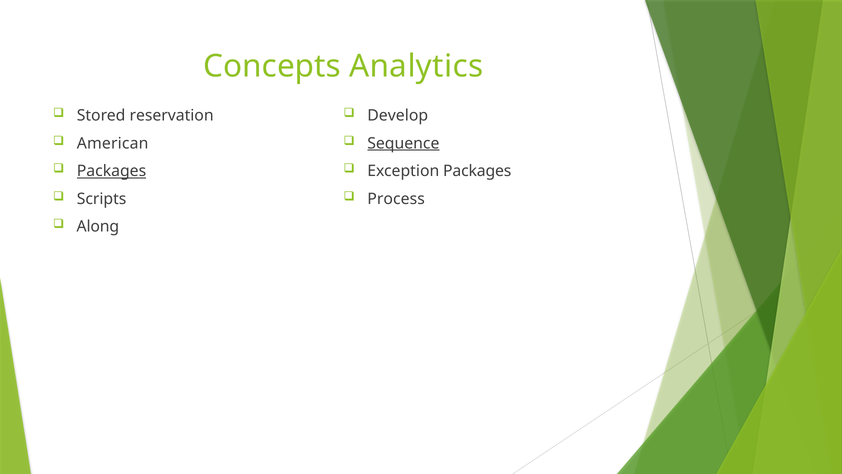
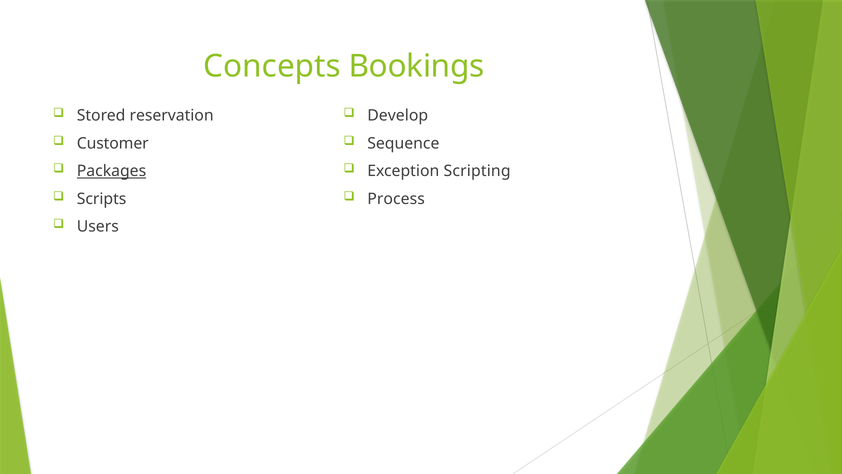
Analytics: Analytics -> Bookings (416, 66)
American: American -> Customer (113, 143)
Sequence underline: present -> none (403, 143)
Exception Packages: Packages -> Scripting (477, 171)
Along: Along -> Users (98, 226)
